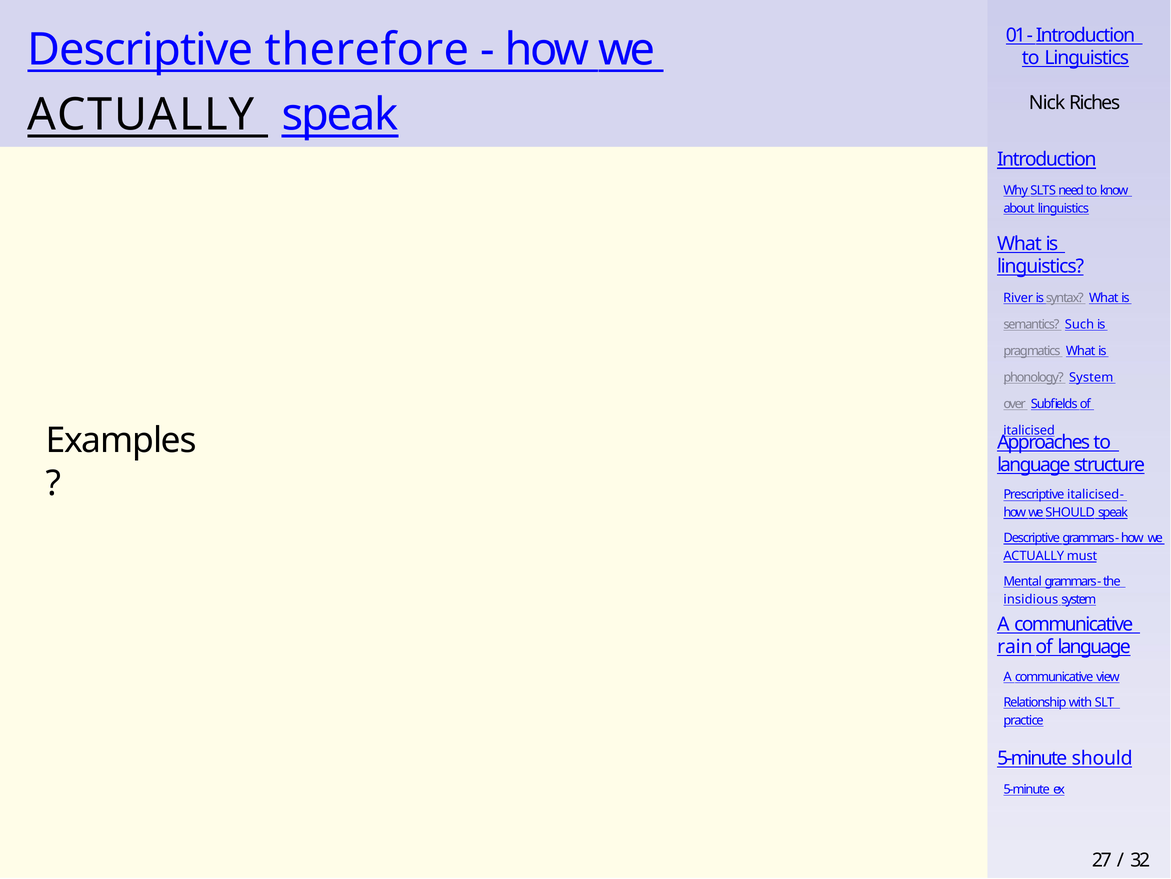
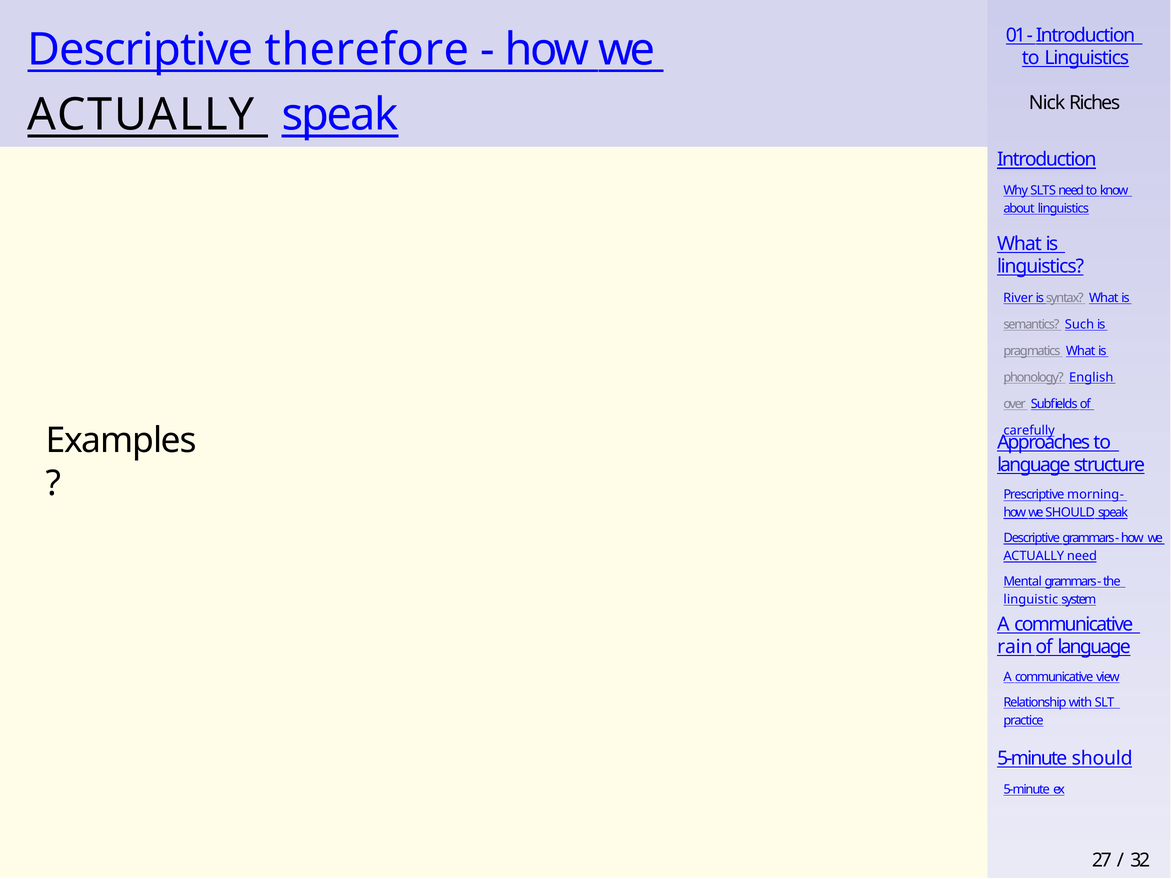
phonology System: System -> English (1091, 377)
italicised: italicised -> carefully (1029, 430)
Prescriptive italicised: italicised -> morning (1093, 495)
ACTUALLY must: must -> need (1082, 556)
insidious: insidious -> linguistic (1031, 599)
